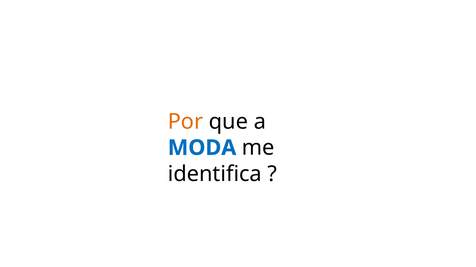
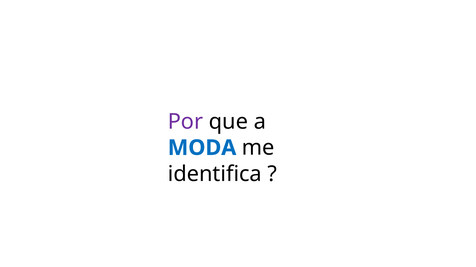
Por colour: orange -> purple (185, 122)
